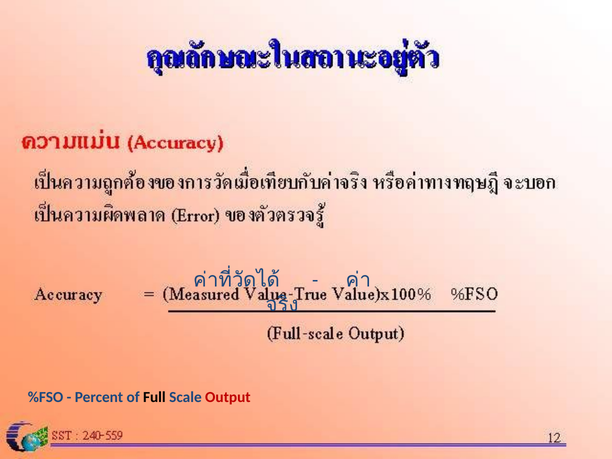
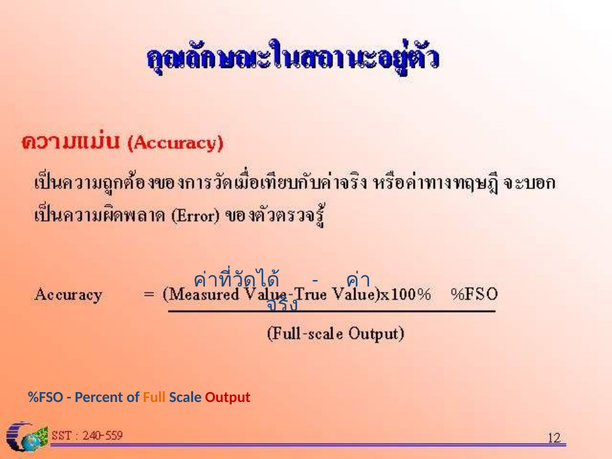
Full colour: black -> orange (154, 397)
